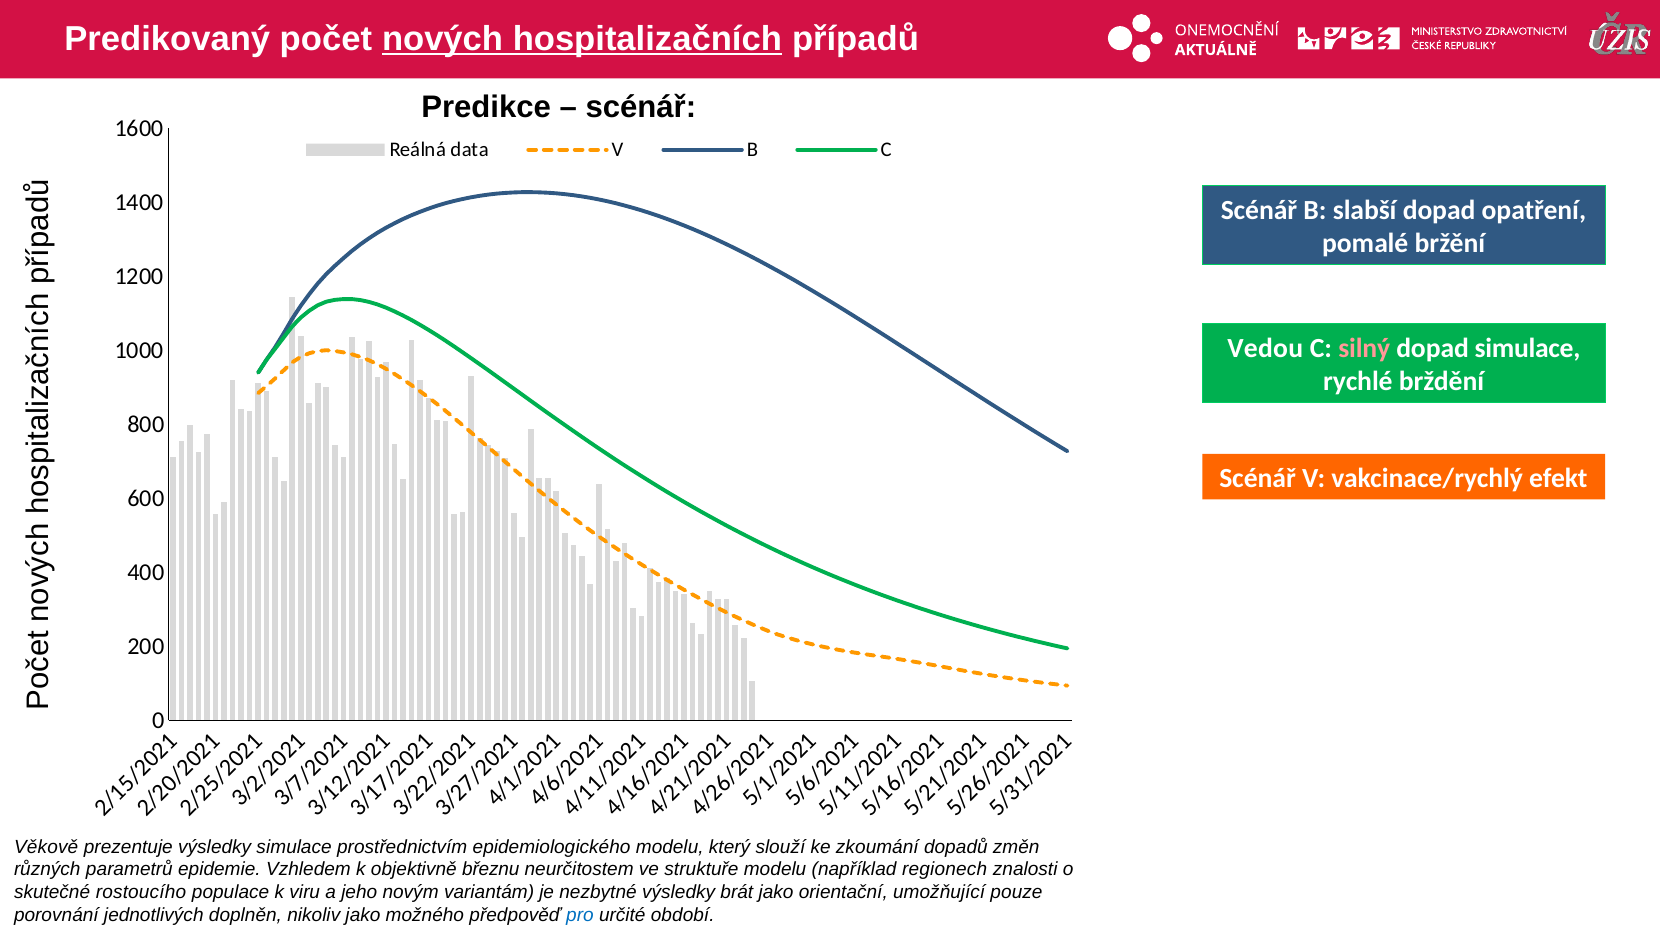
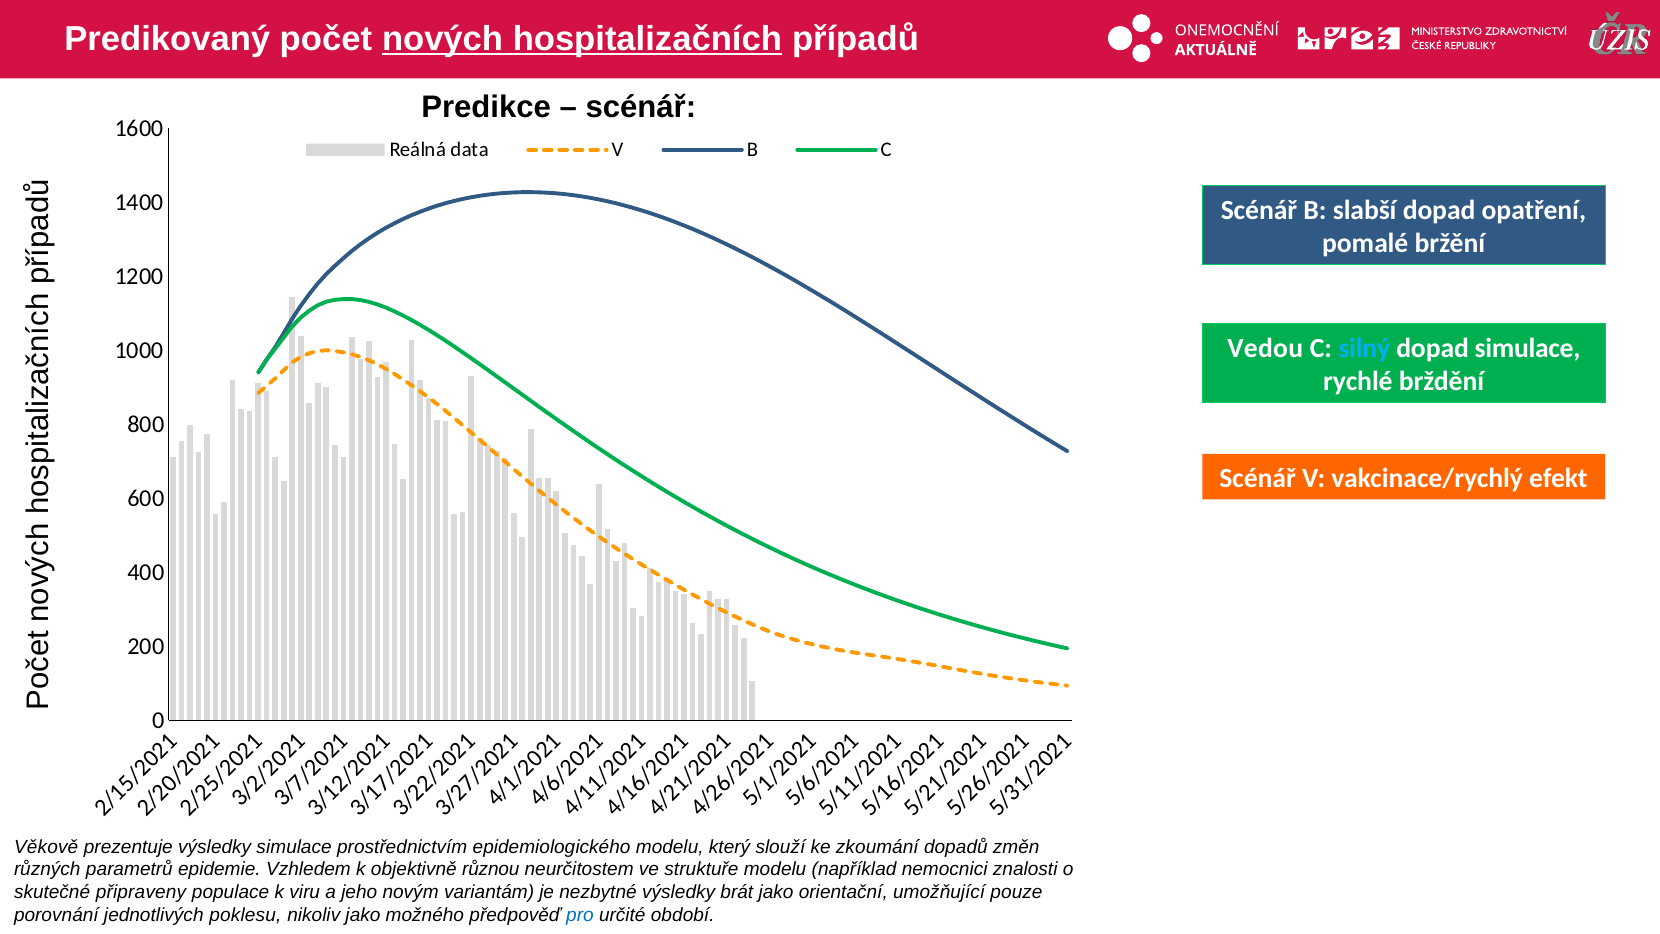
silný colour: pink -> light blue (1364, 348)
březnu: březnu -> různou (491, 869)
regionech: regionech -> nemocnici (945, 869)
rostoucího: rostoucího -> připraveny (141, 892)
doplněn: doplněn -> poklesu (245, 915)
